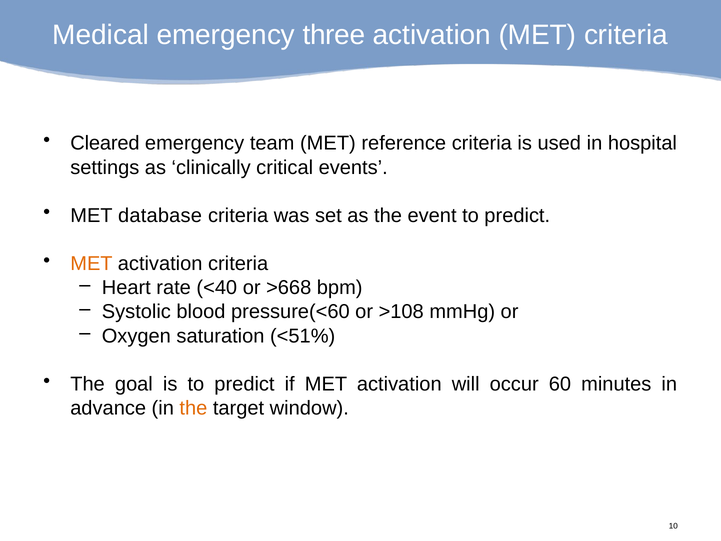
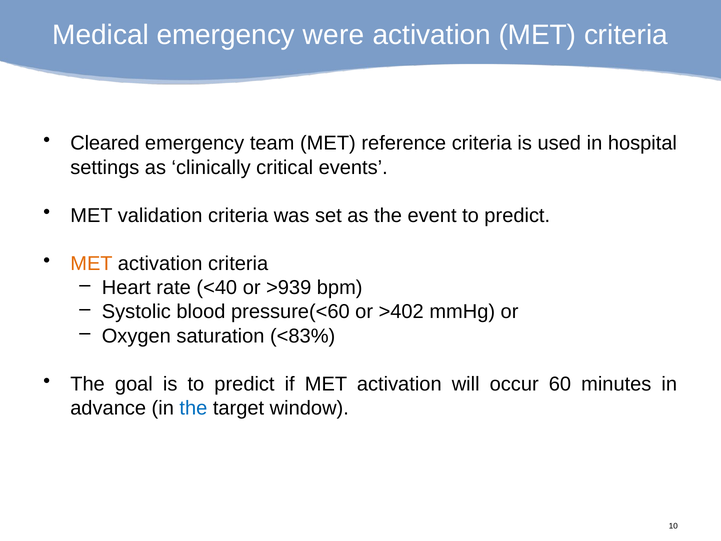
three: three -> were (334, 35)
database: database -> validation (160, 215)
>668: >668 -> >939 (289, 288)
>108: >108 -> >402 (401, 312)
<51%: <51% -> <83% (303, 336)
the colour: orange -> blue (193, 408)
